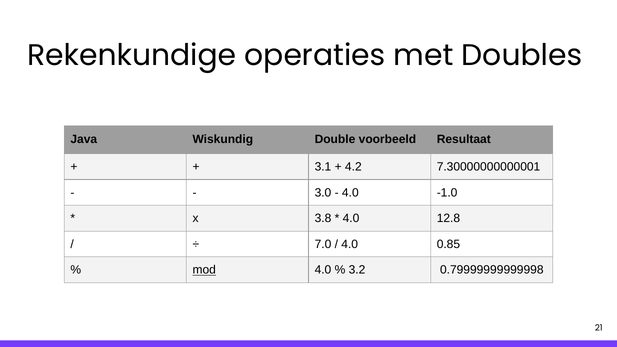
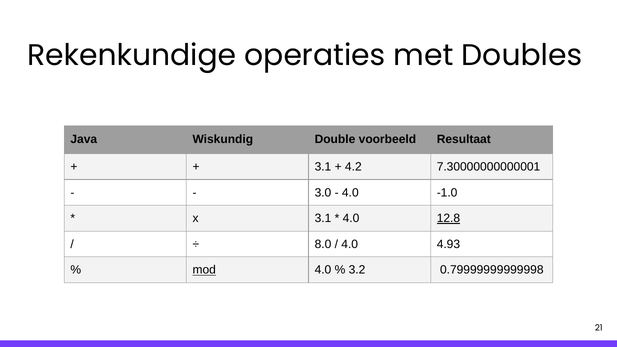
x 3.8: 3.8 -> 3.1 (323, 218)
12.8 underline: none -> present (448, 218)
7.0: 7.0 -> 8.0 (323, 244)
0.85: 0.85 -> 4.93 (448, 244)
